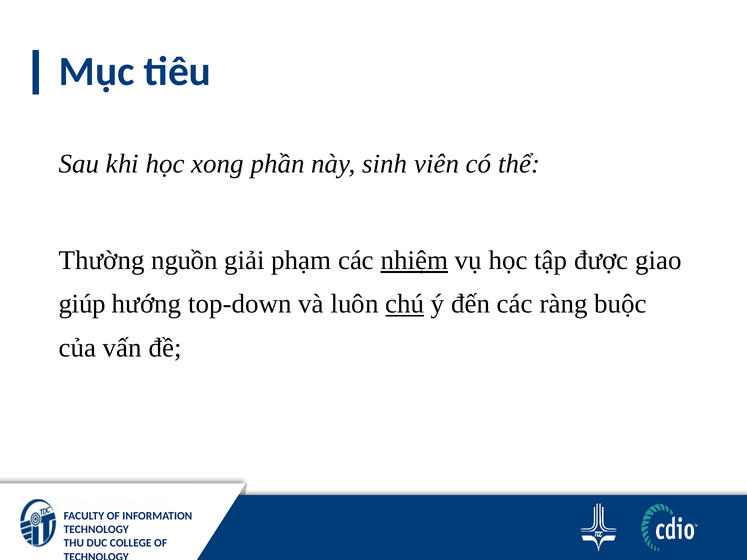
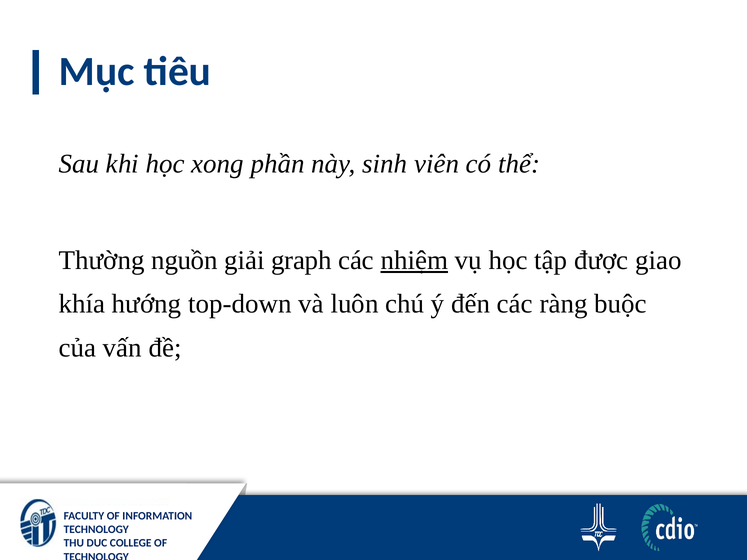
phạm: phạm -> graph (301, 261)
giúp: giúp -> khía (82, 304)
chú underline: present -> none (405, 304)
